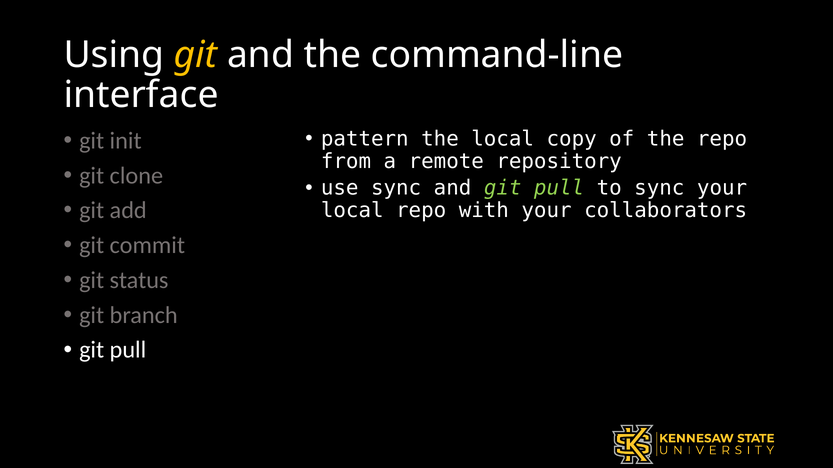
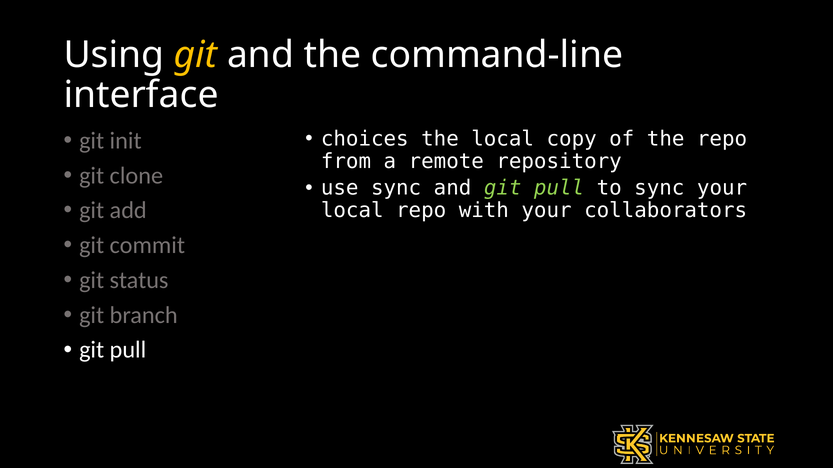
pattern: pattern -> choices (365, 139)
